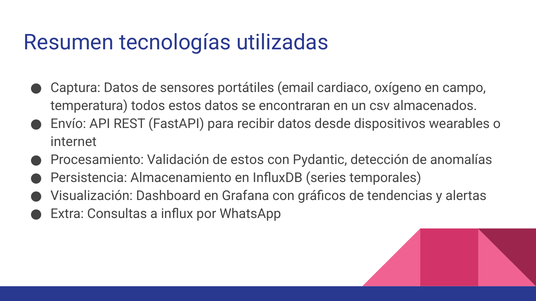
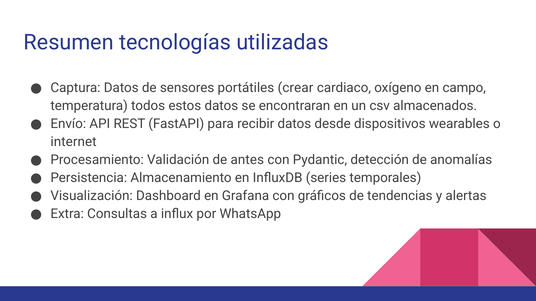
email: email -> crear (295, 88)
de estos: estos -> antes (247, 160)
